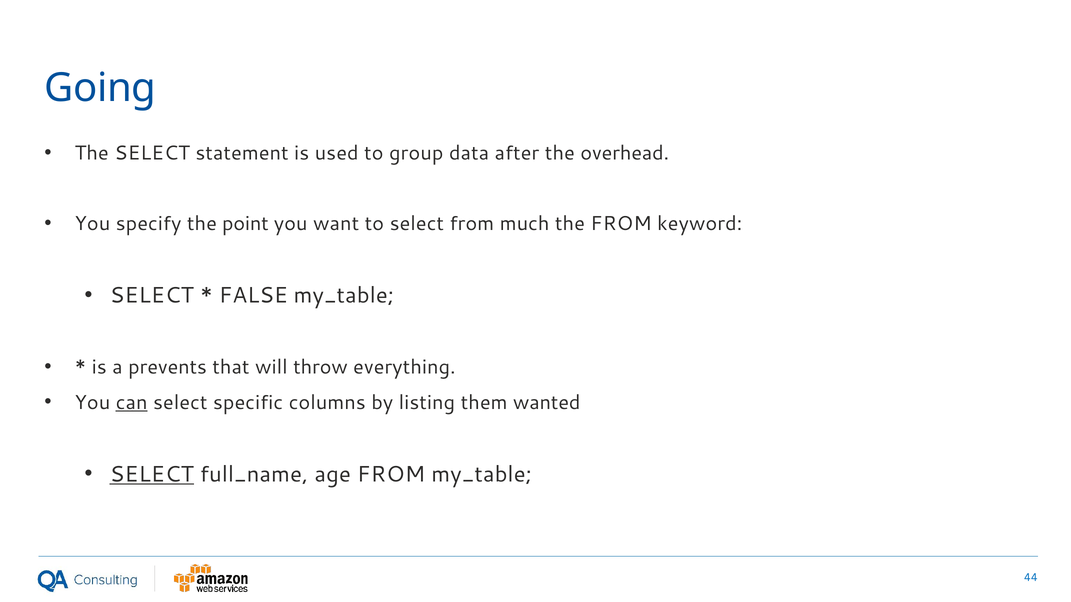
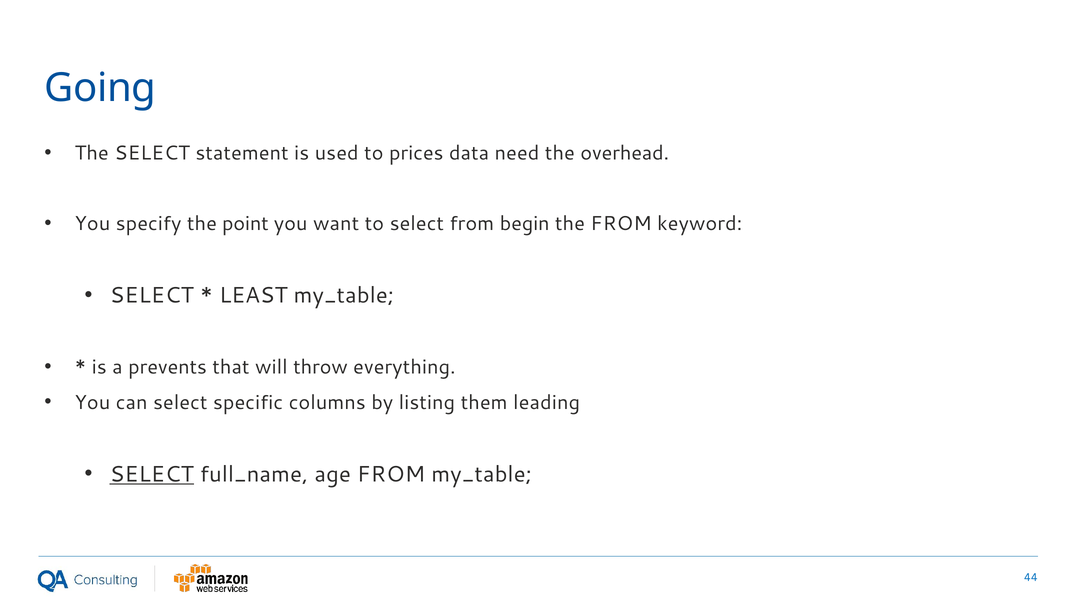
group: group -> prices (416, 153)
after: after -> need (517, 153)
much: much -> begin (525, 224)
FALSE: FALSE -> LEAST (253, 296)
can underline: present -> none (132, 403)
wanted: wanted -> leading (547, 403)
